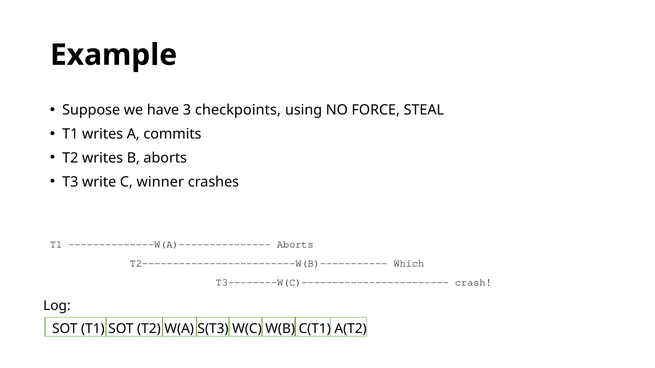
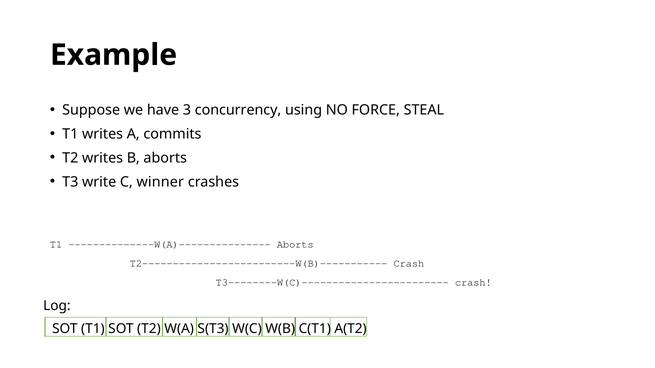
checkpoints: checkpoints -> concurrency (238, 110)
T2-------------------------W(B)----------- Which: Which -> Crash (409, 264)
